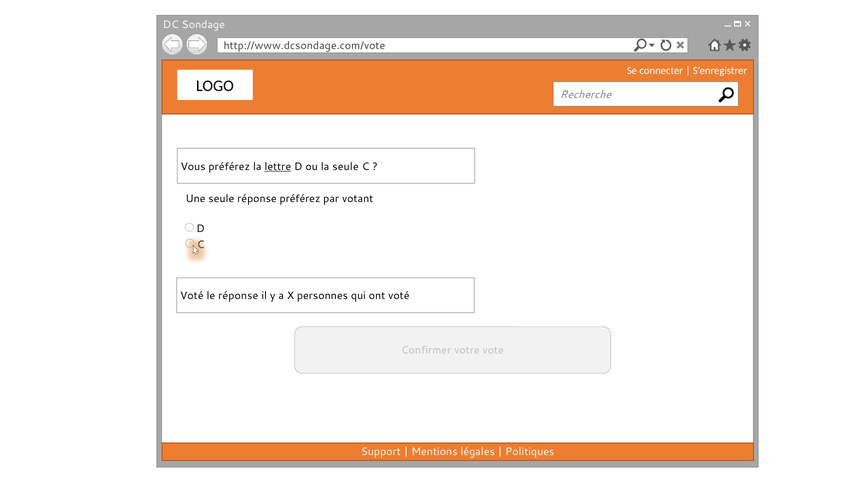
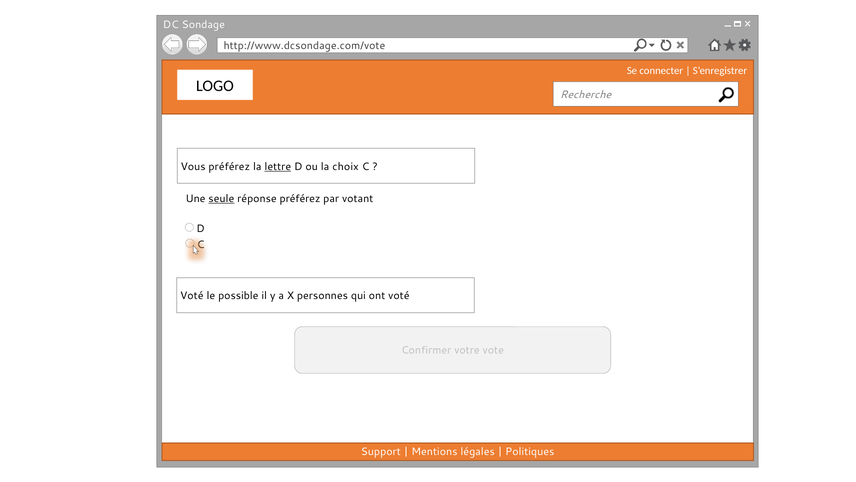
la seule: seule -> choix (346, 166)
seule underline: none -> present (221, 198)
le réponse: réponse -> possible (238, 295)
